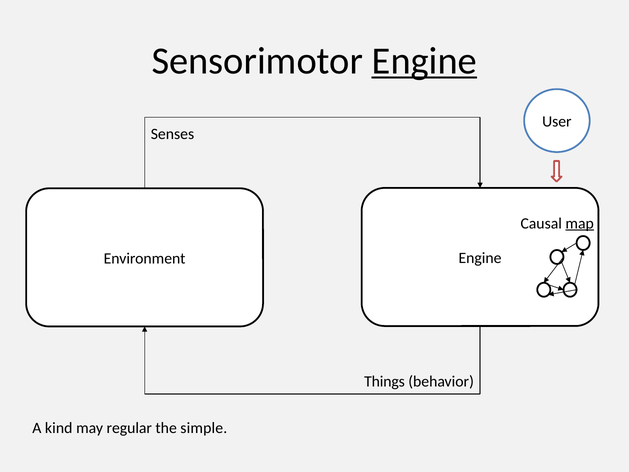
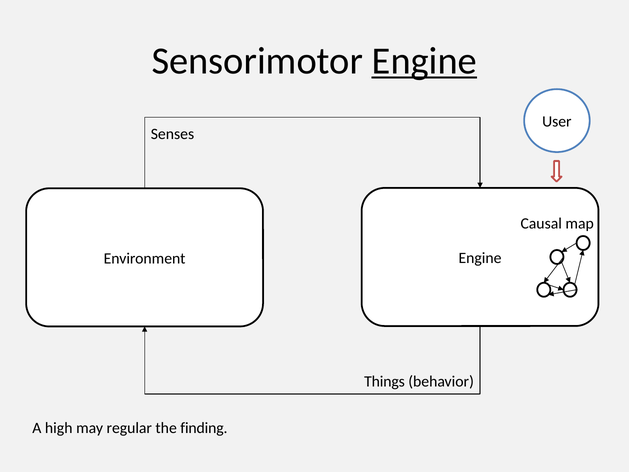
map underline: present -> none (580, 223)
kind: kind -> high (59, 428)
simple: simple -> finding (204, 428)
